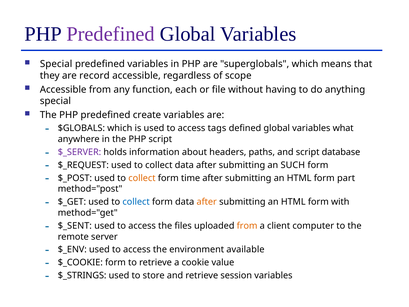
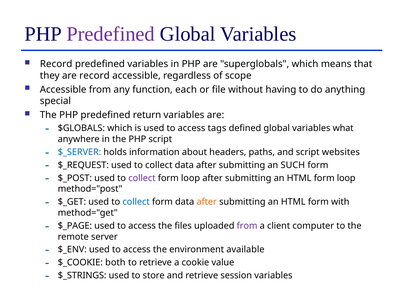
Special: Special -> Record (56, 64)
create: create -> return (147, 115)
$_SERVER colour: purple -> blue (79, 152)
database: database -> websites (341, 152)
collect colour: orange -> purple (142, 178)
time: time -> loop (191, 178)
HTML form part: part -> loop (346, 178)
$_SENT: $_SENT -> $_PAGE (75, 226)
from colour: orange -> purple (247, 226)
$_COOKIE form: form -> both (115, 262)
